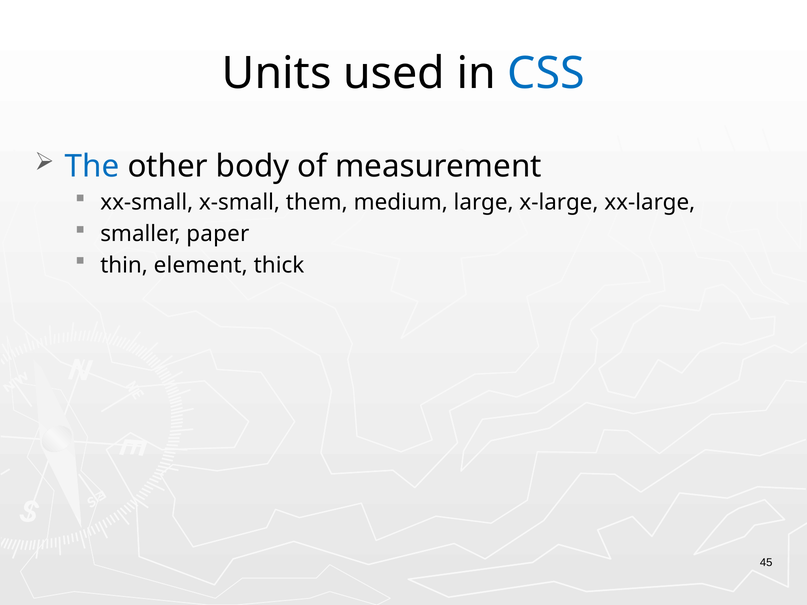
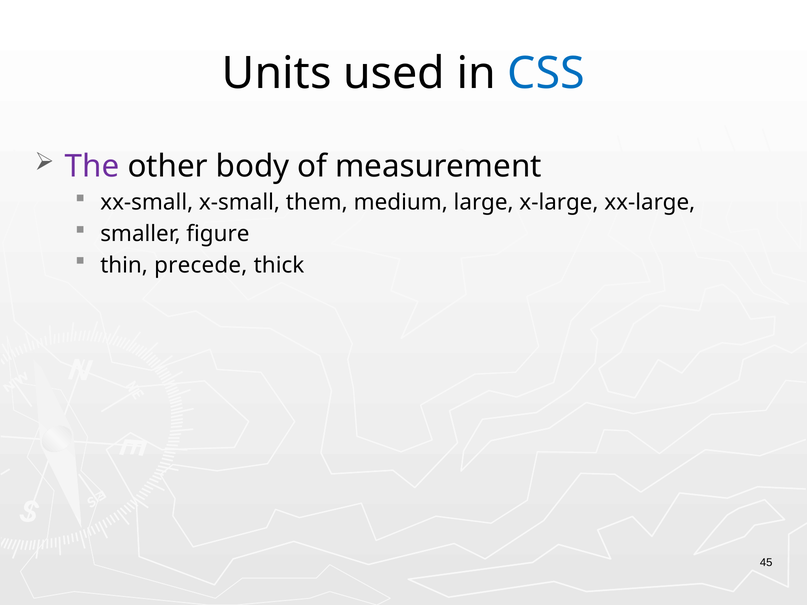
The colour: blue -> purple (92, 166)
paper: paper -> figure (218, 234)
element: element -> precede (201, 265)
